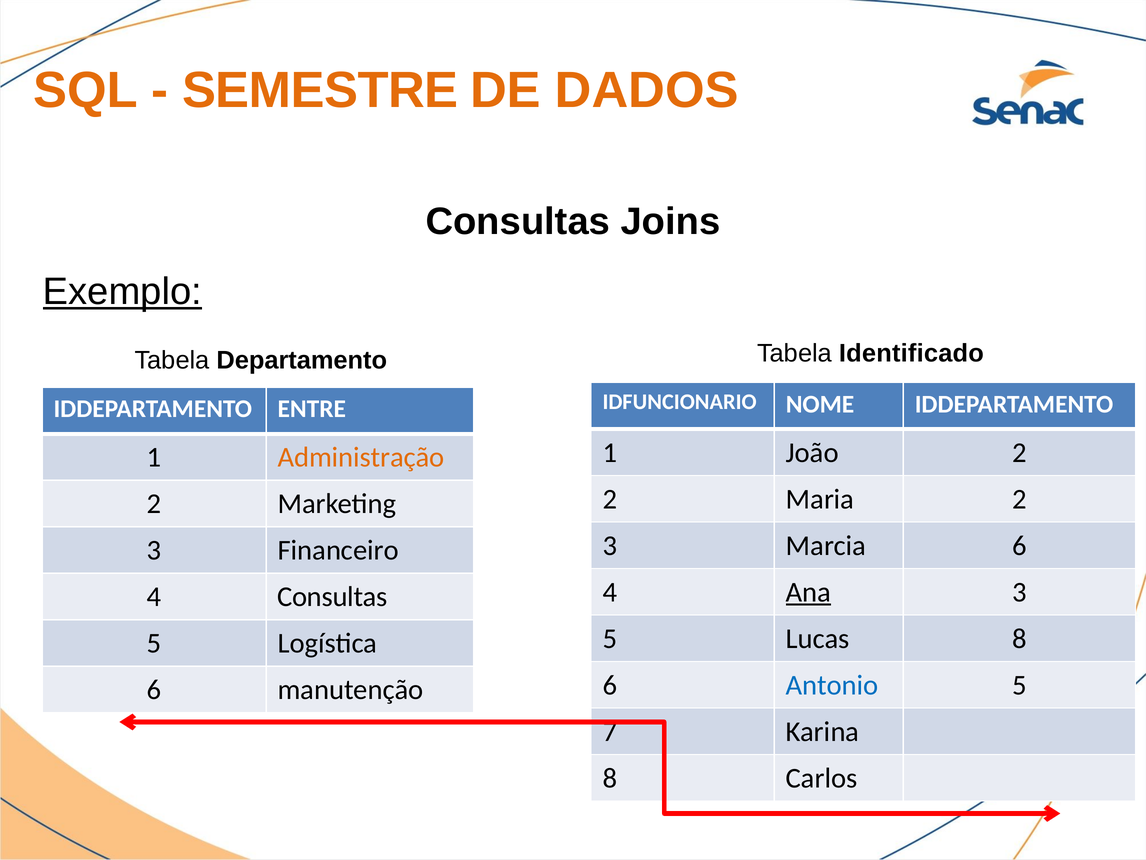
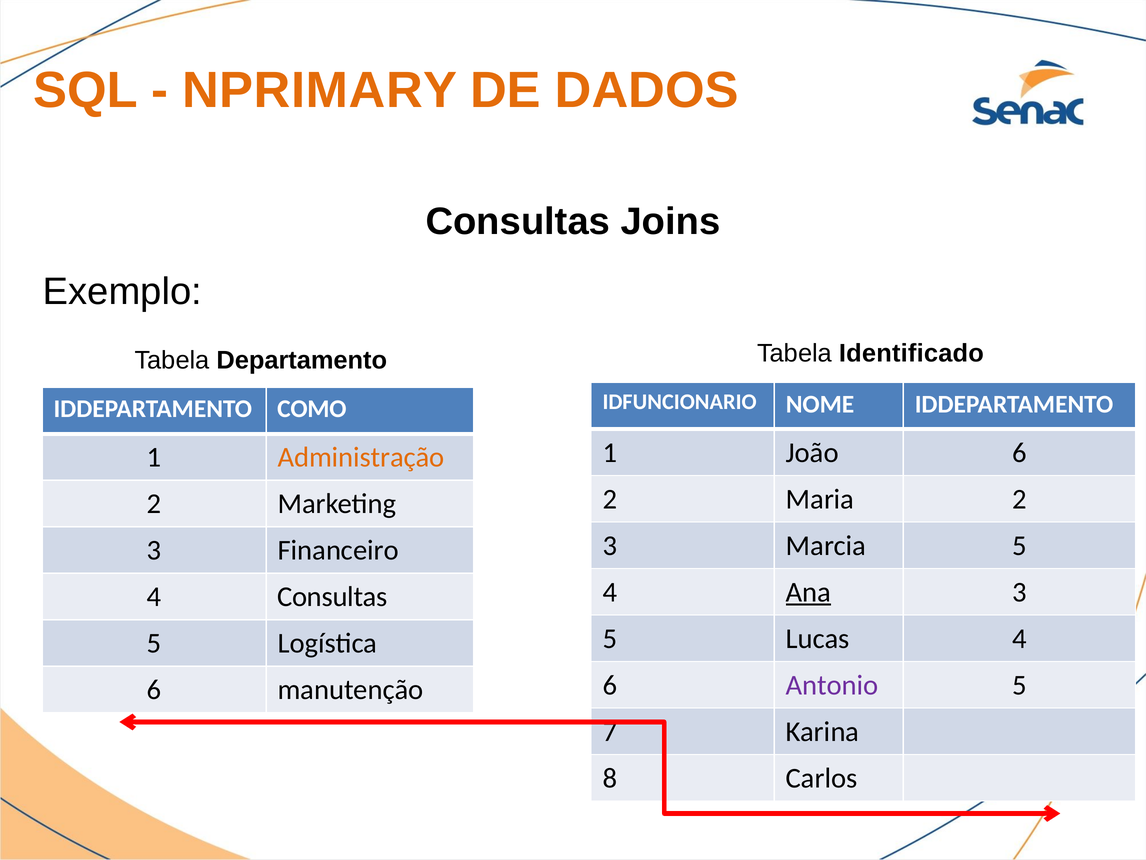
SEMESTRE: SEMESTRE -> NPRIMARY (320, 90)
Exemplo underline: present -> none (122, 292)
ENTRE: ENTRE -> COMO (312, 409)
João 2: 2 -> 6 (1019, 452)
Marcia 6: 6 -> 5 (1019, 545)
Lucas 8: 8 -> 4 (1019, 638)
Antonio colour: blue -> purple (832, 685)
